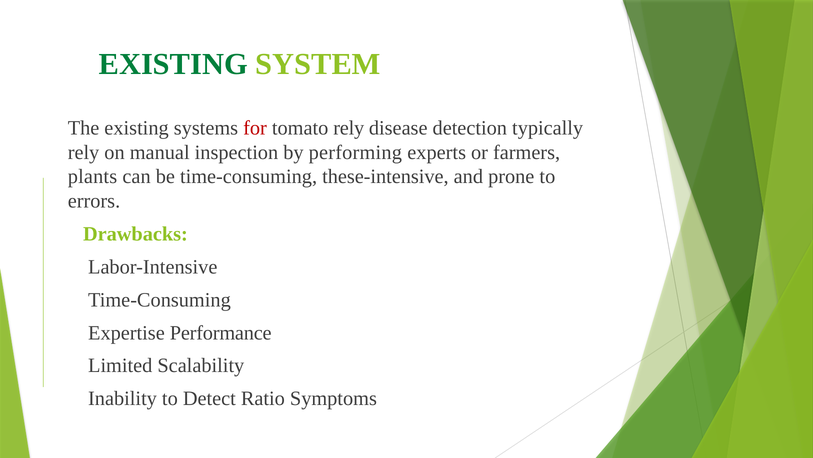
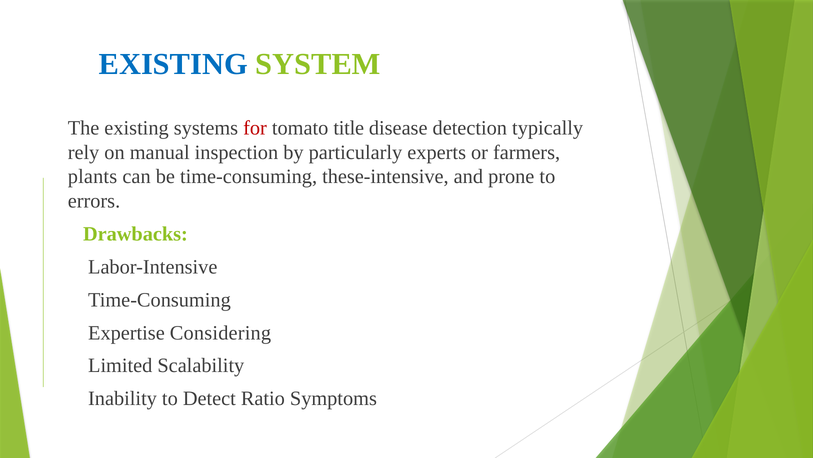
EXISTING colour: green -> blue (173, 64)
tomato rely: rely -> title (349, 128)
performing: performing -> particularly (355, 152)
Performance: Performance -> Considering (221, 332)
